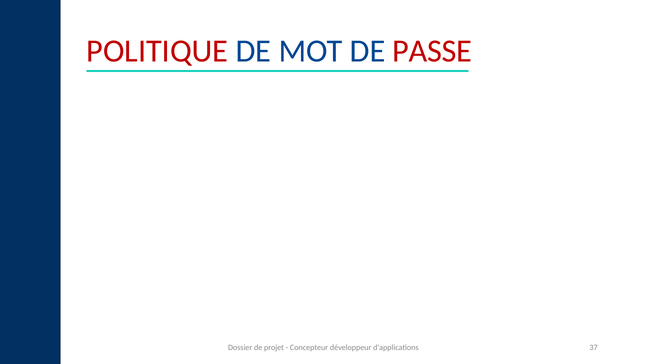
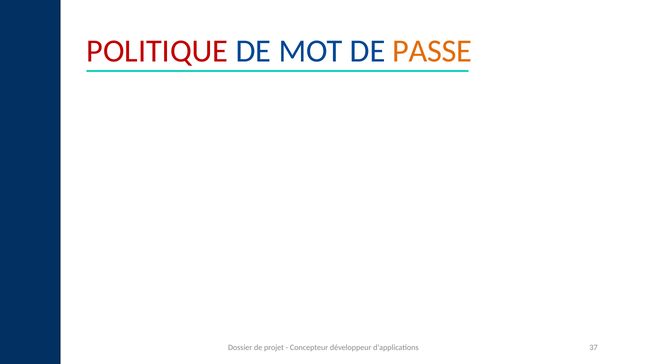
PASSE colour: red -> orange (432, 51)
